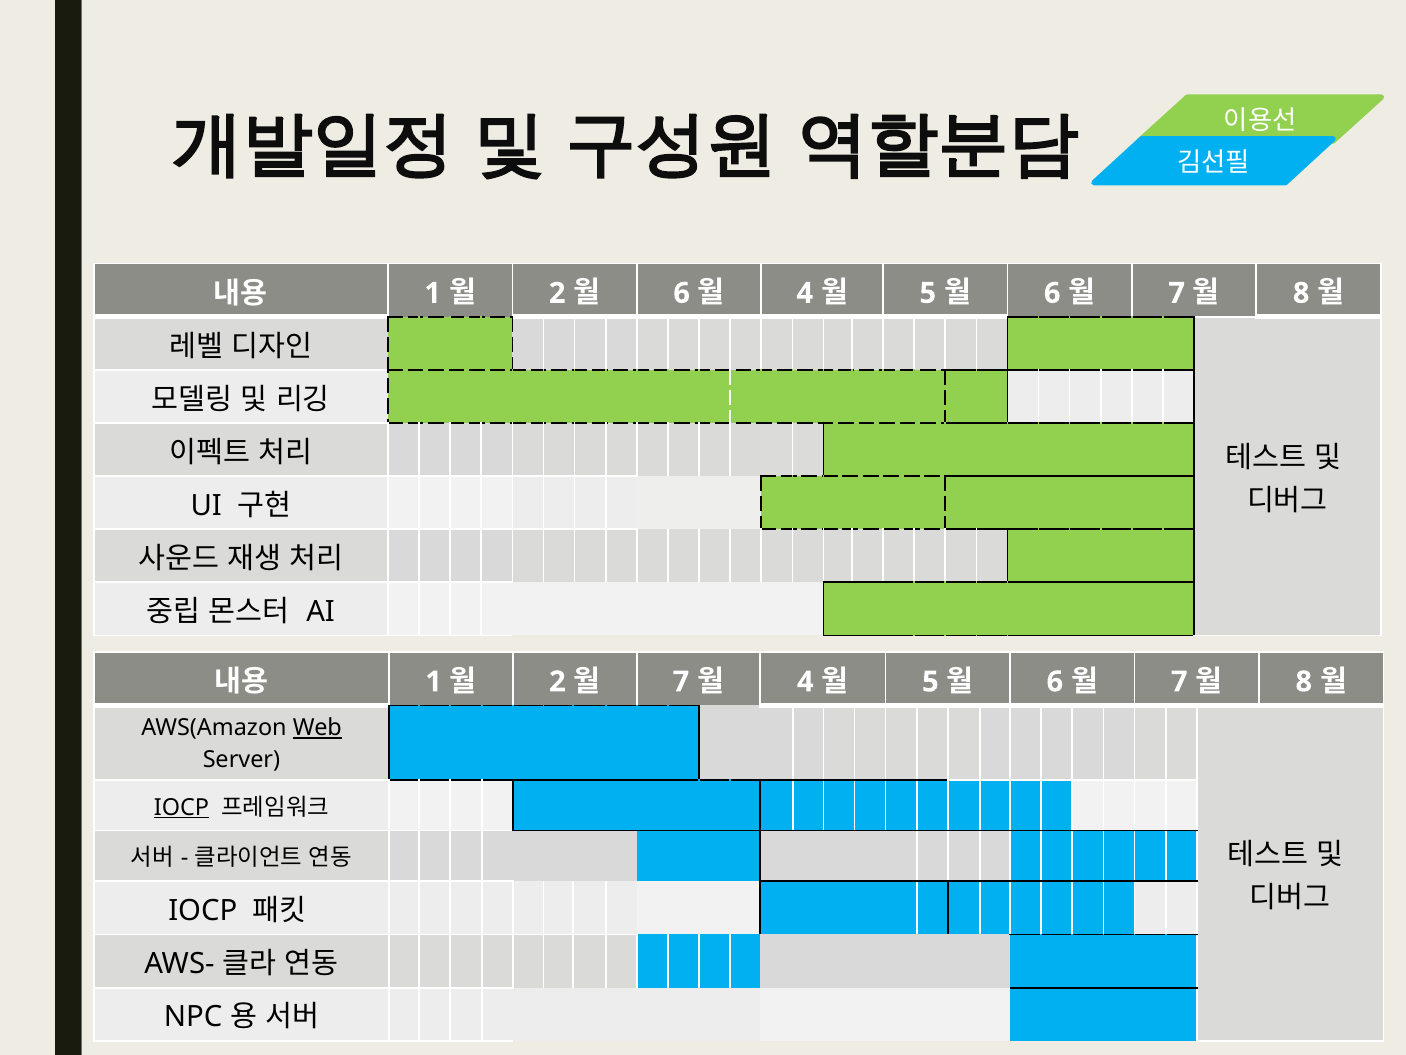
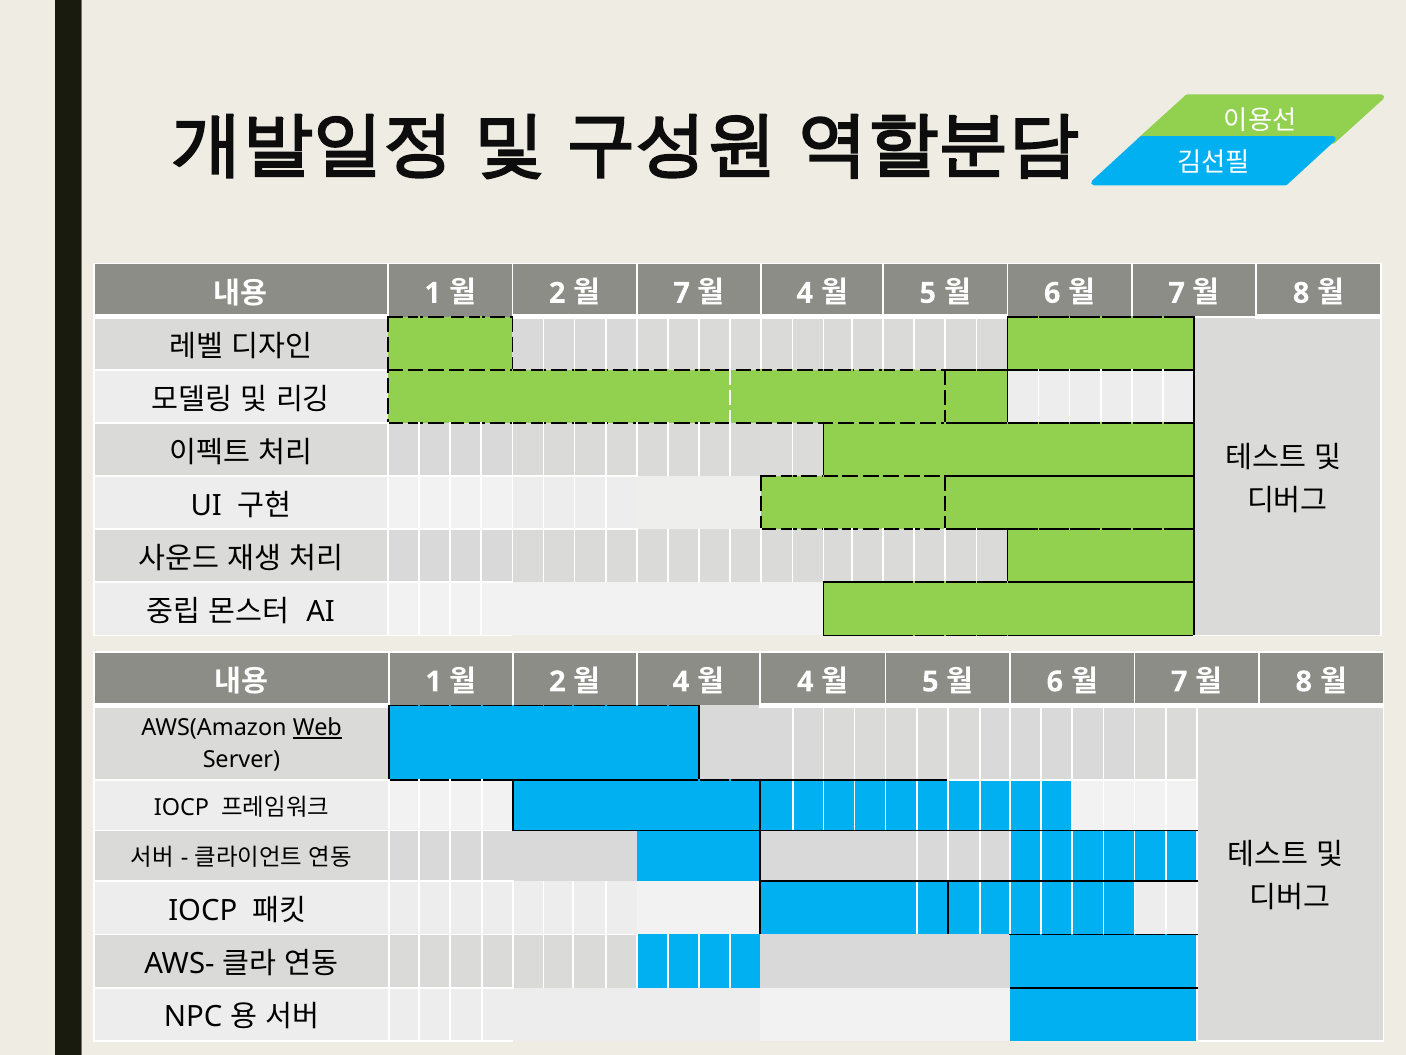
6: 6 -> 7 (682, 293)
7: 7 -> 4 (681, 681)
IOCP underline: present -> none (182, 807)
